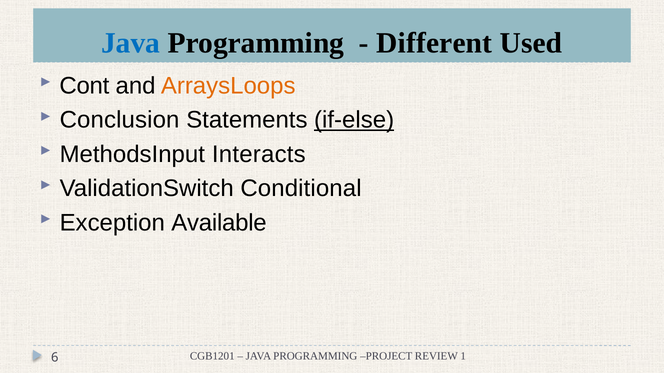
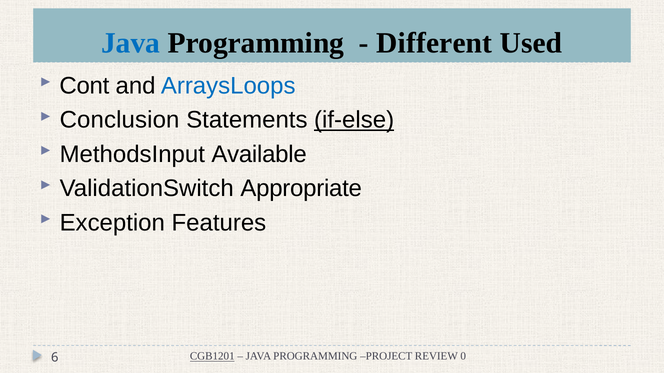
ArraysLoops colour: orange -> blue (228, 86)
Interacts: Interacts -> Available (259, 154)
Conditional: Conditional -> Appropriate (301, 189)
Available: Available -> Features (219, 223)
CGB1201 underline: none -> present (212, 357)
1: 1 -> 0 (463, 357)
